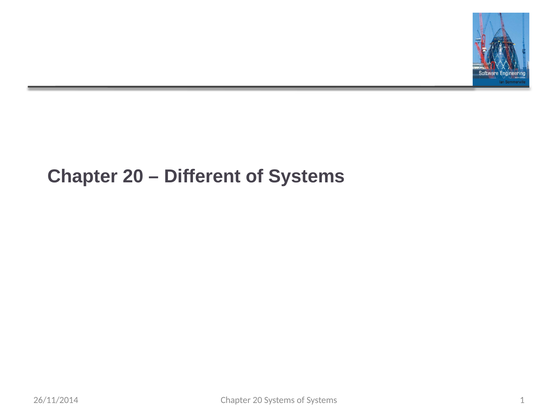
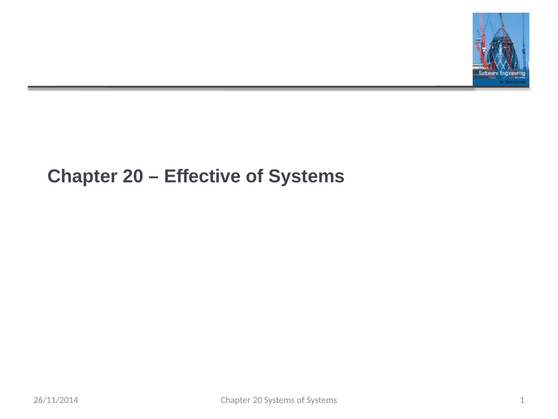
Different: Different -> Effective (202, 176)
